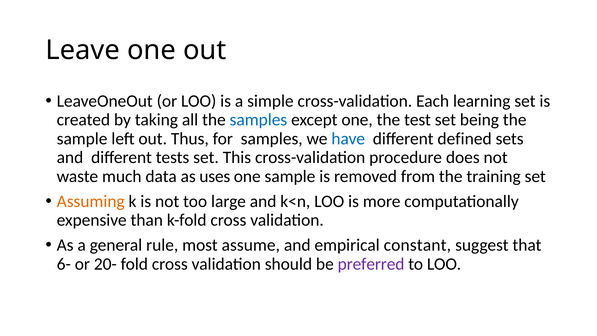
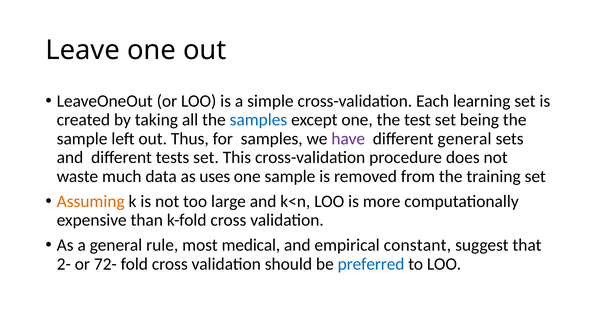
have colour: blue -> purple (348, 139)
different defined: defined -> general (464, 139)
assume: assume -> medical (251, 245)
6-: 6- -> 2- (64, 264)
20-: 20- -> 72- (105, 264)
preferred colour: purple -> blue (371, 264)
